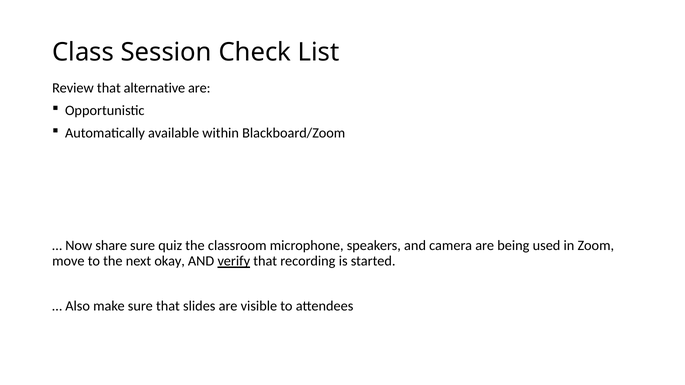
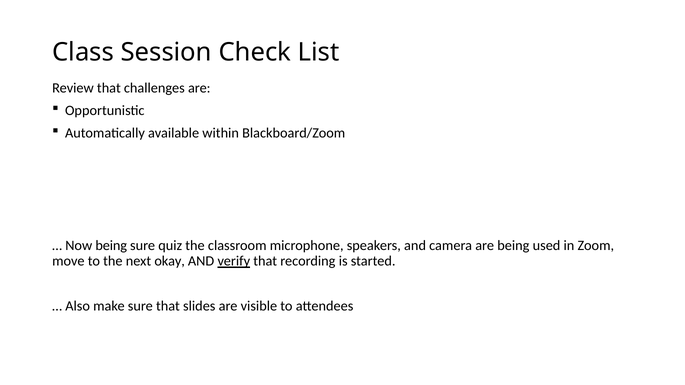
alternative: alternative -> challenges (154, 88)
Now share: share -> being (111, 246)
